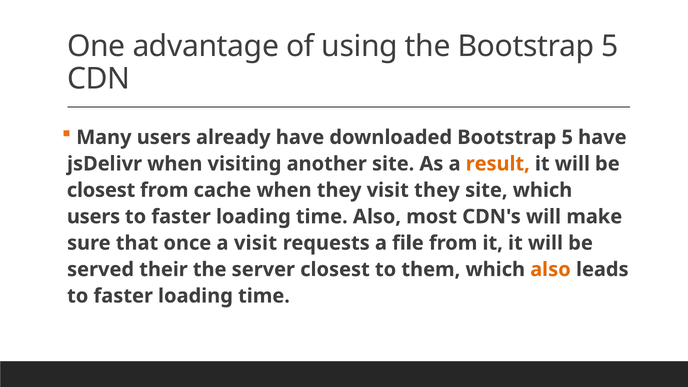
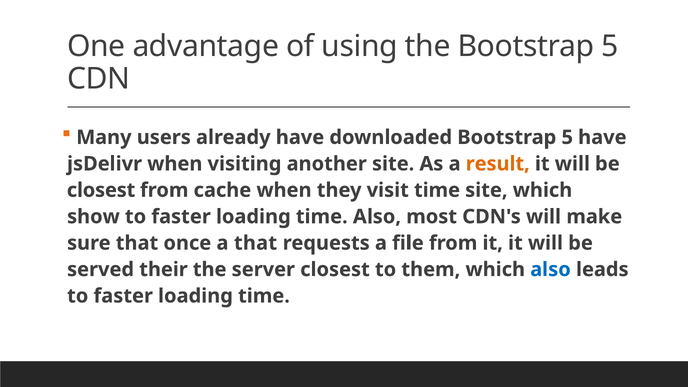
visit they: they -> time (437, 190)
users: users -> show (93, 217)
a visit: visit -> that (255, 243)
also colour: orange -> blue (551, 269)
